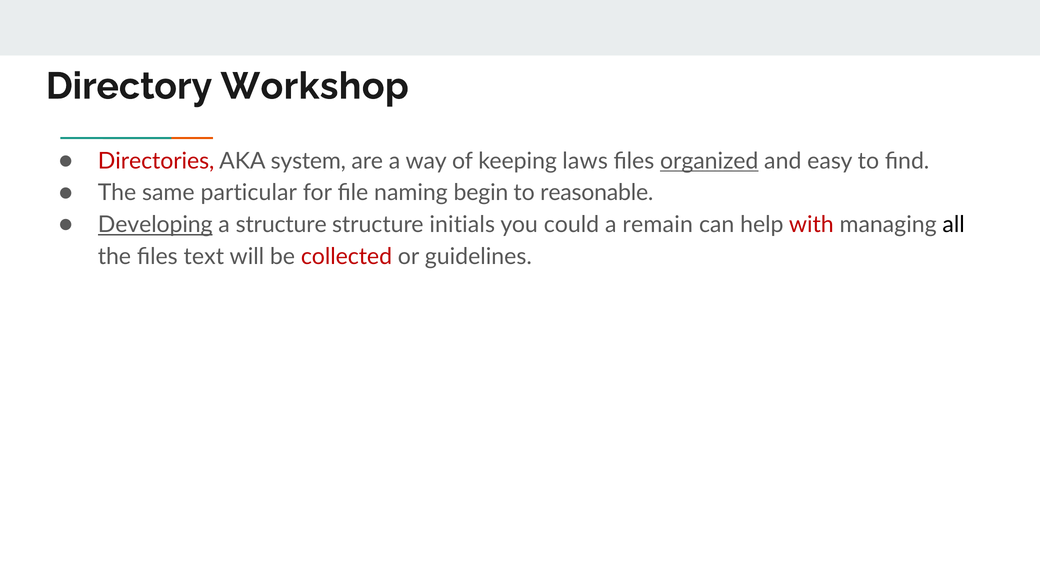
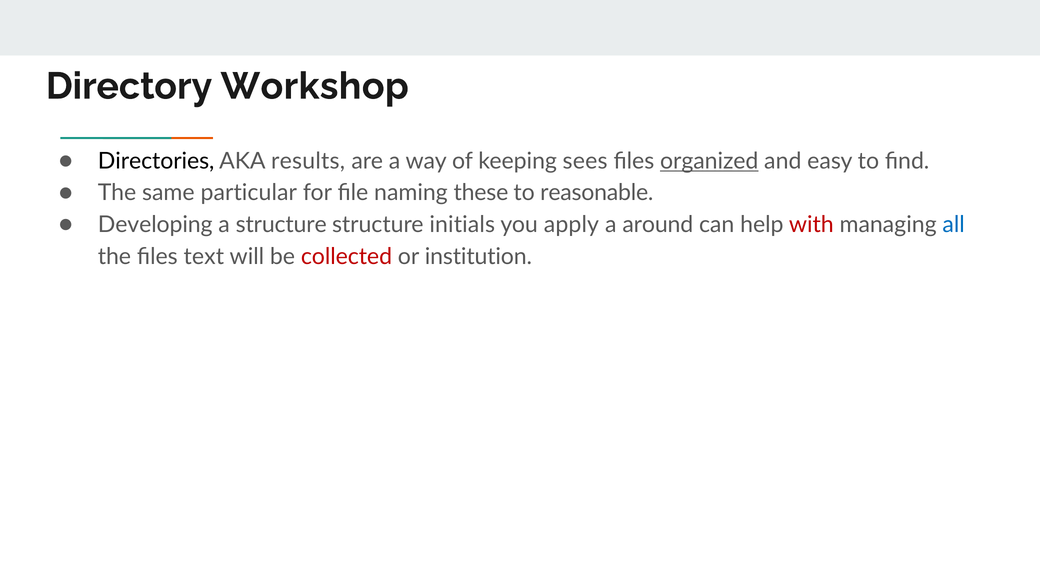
Directories colour: red -> black (156, 161)
system: system -> results (308, 161)
laws: laws -> sees (585, 161)
begin: begin -> these (481, 193)
Developing underline: present -> none (155, 225)
could: could -> apply (571, 225)
remain: remain -> around (658, 225)
all colour: black -> blue (954, 225)
guidelines: guidelines -> institution (478, 256)
